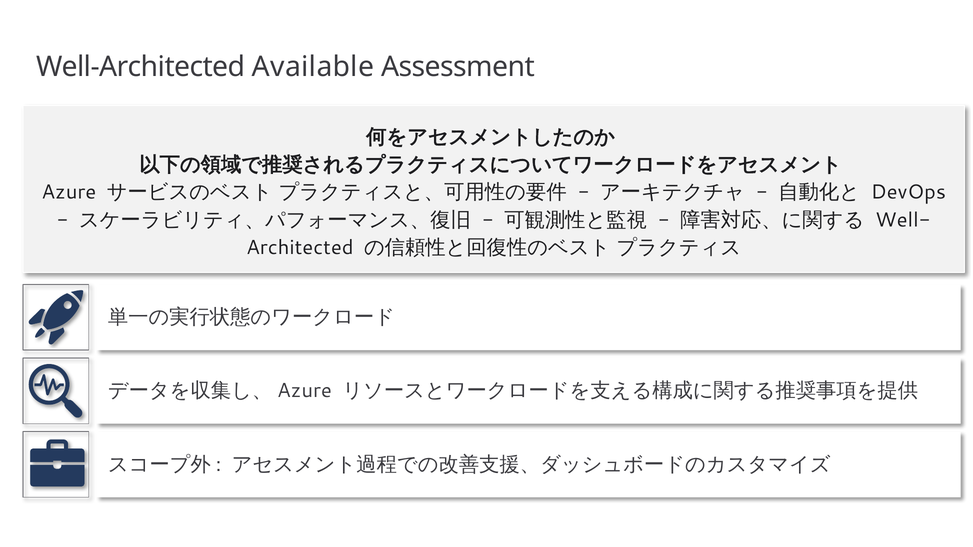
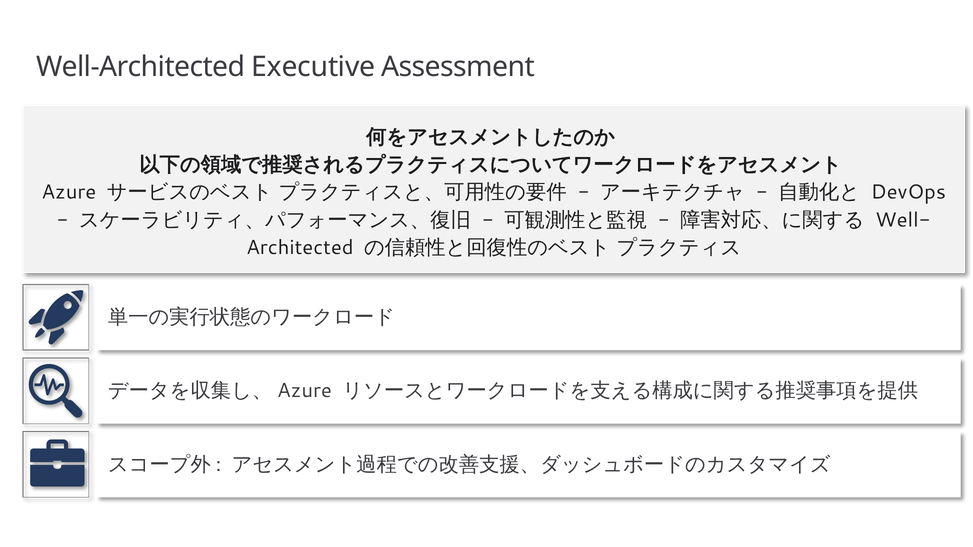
Available: Available -> Executive (313, 67)
